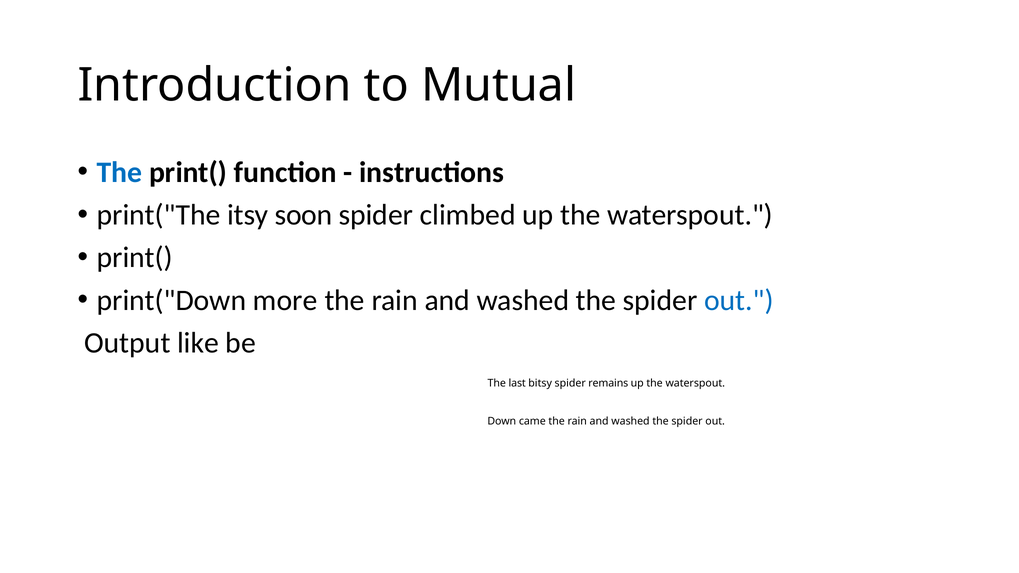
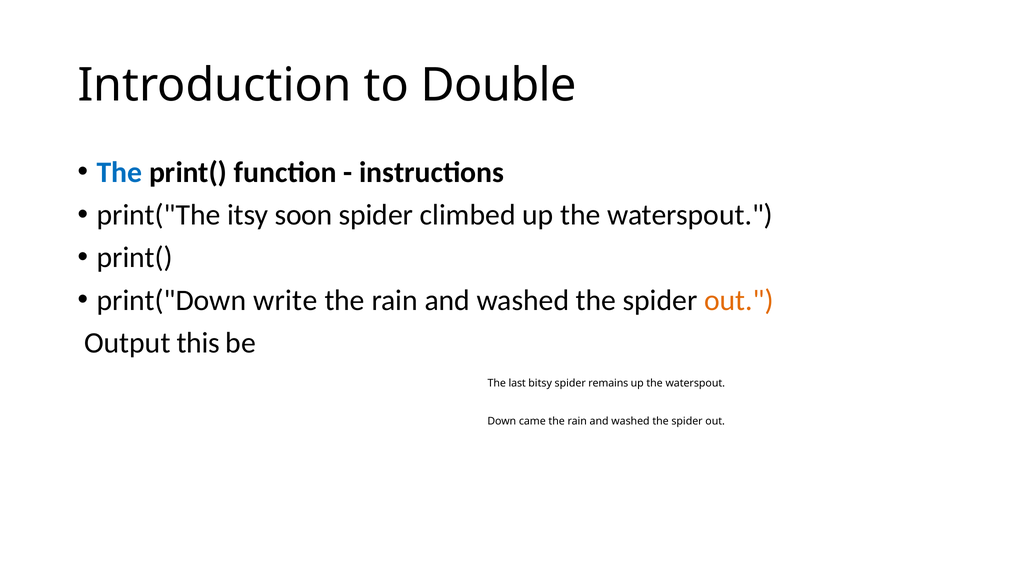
Mutual: Mutual -> Double (499, 86)
more: more -> write (285, 300)
out colour: blue -> orange (739, 300)
like: like -> this (198, 343)
